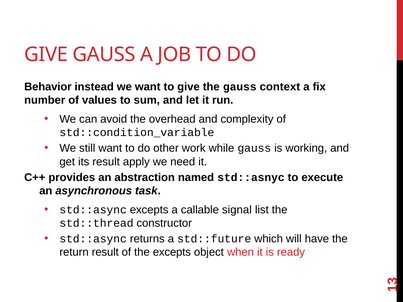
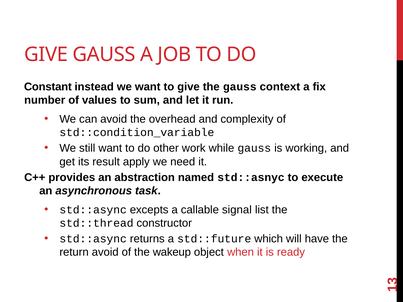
Behavior: Behavior -> Constant (48, 87)
return result: result -> avoid (105, 252)
the excepts: excepts -> wakeup (172, 252)
